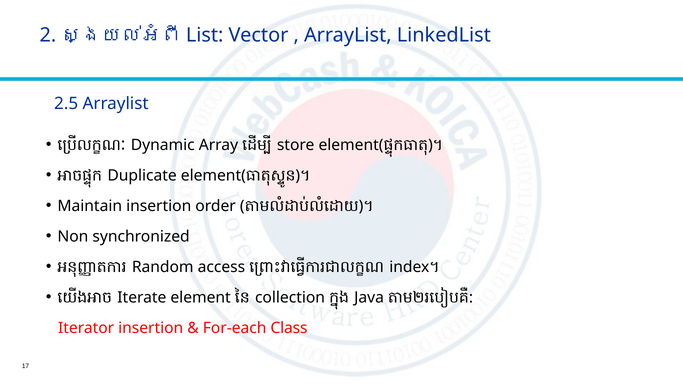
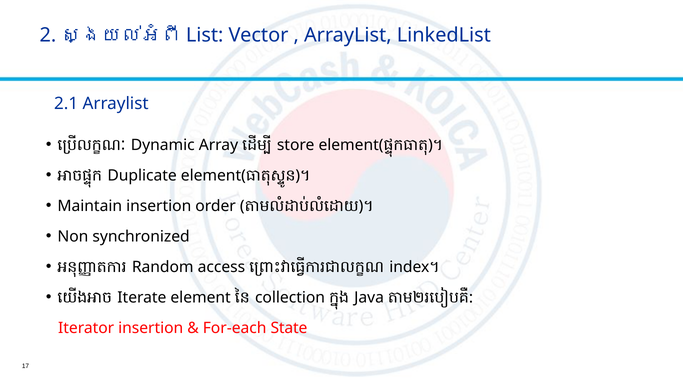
2.5: 2.5 -> 2.1 (66, 103)
Class: Class -> State (289, 328)
